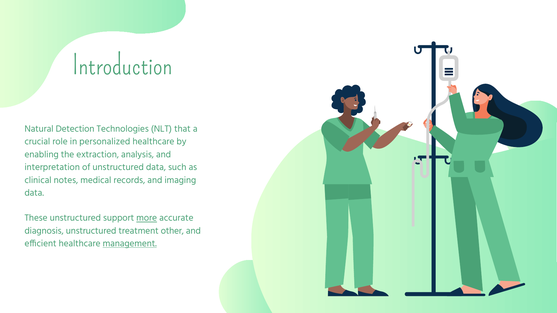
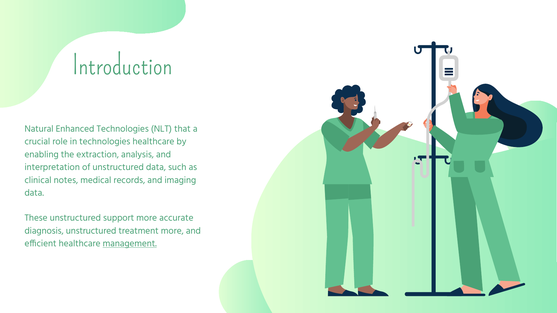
Detection: Detection -> Enhanced (75, 129)
in personalized: personalized -> technologies (105, 142)
more underline: present -> none (147, 218)
treatment other: other -> more (172, 231)
